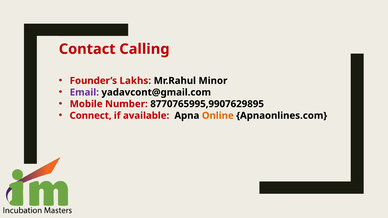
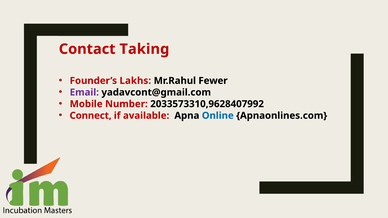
Calling: Calling -> Taking (144, 49)
Minor: Minor -> Fewer (213, 81)
8770765995,9907629895: 8770765995,9907629895 -> 2033573310,9628407992 (207, 104)
Online colour: orange -> blue (218, 116)
